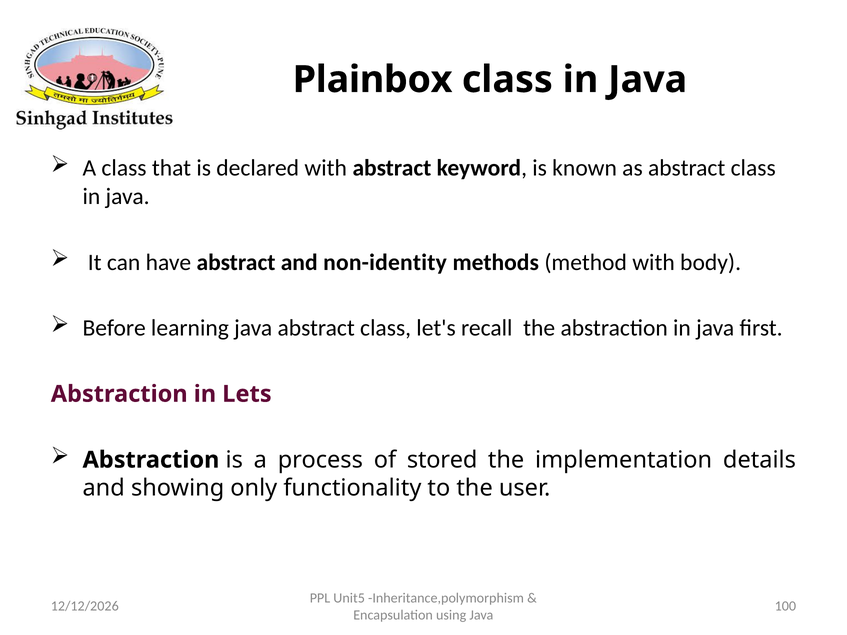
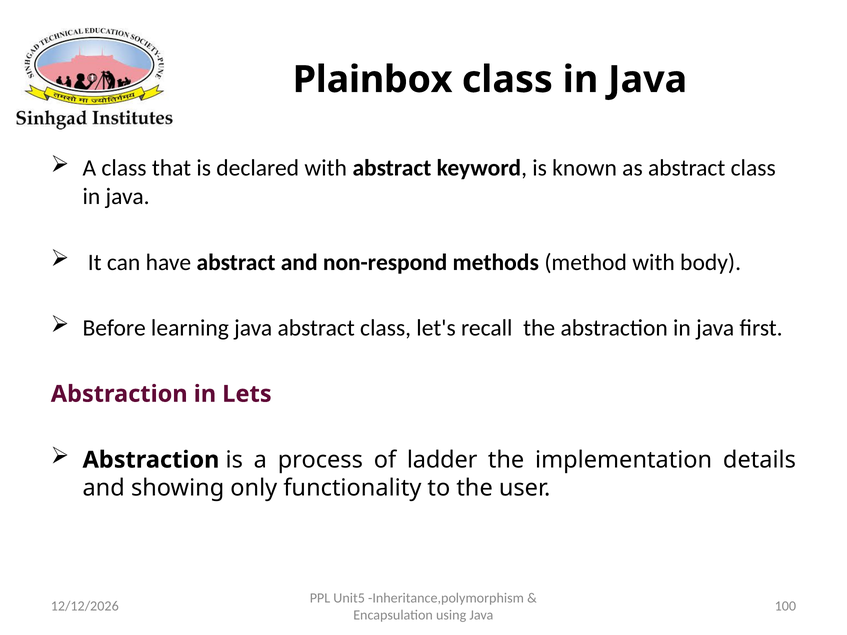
non-identity: non-identity -> non-respond (385, 262)
stored: stored -> ladder (442, 460)
